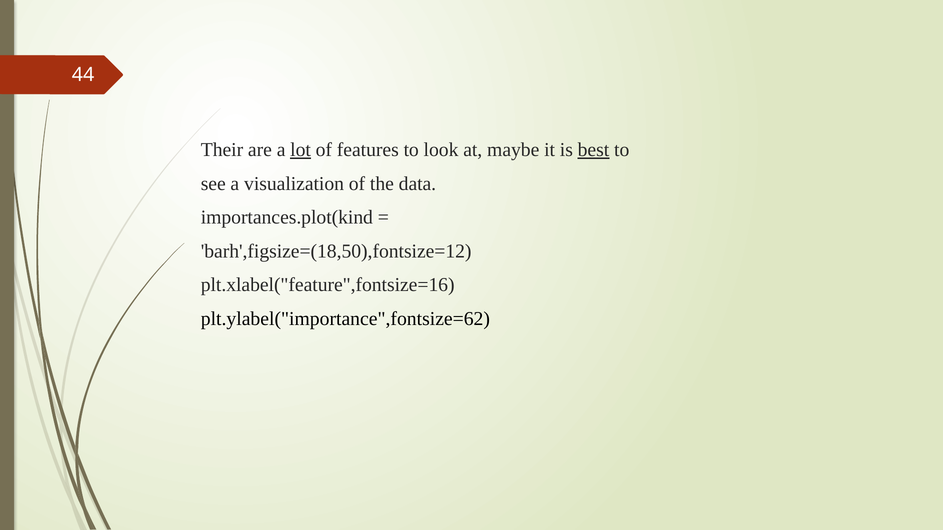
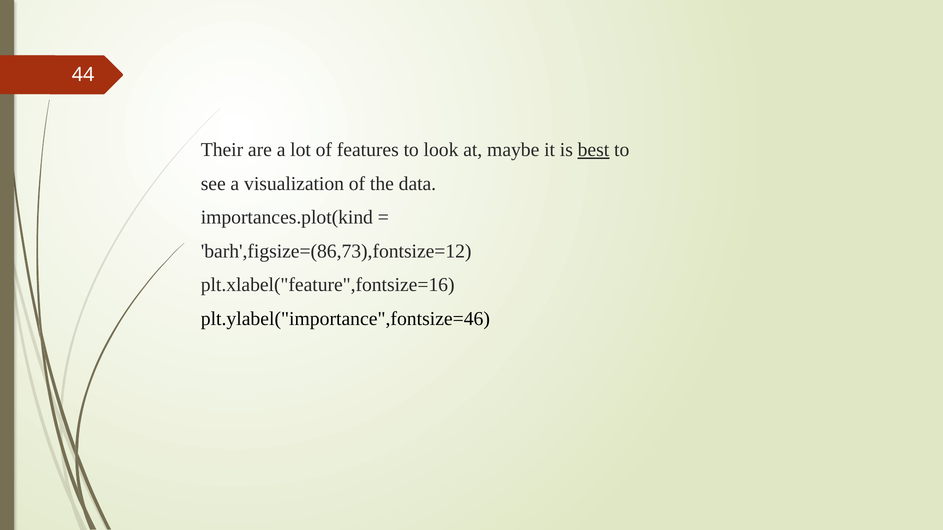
lot underline: present -> none (301, 150)
barh',figsize=(18,50),fontsize=12: barh',figsize=(18,50),fontsize=12 -> barh',figsize=(86,73),fontsize=12 (336, 251)
plt.ylabel("importance",fontsize=62: plt.ylabel("importance",fontsize=62 -> plt.ylabel("importance",fontsize=46 (345, 319)
